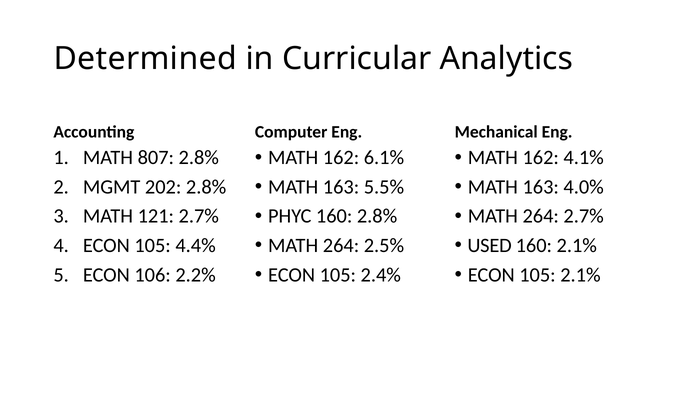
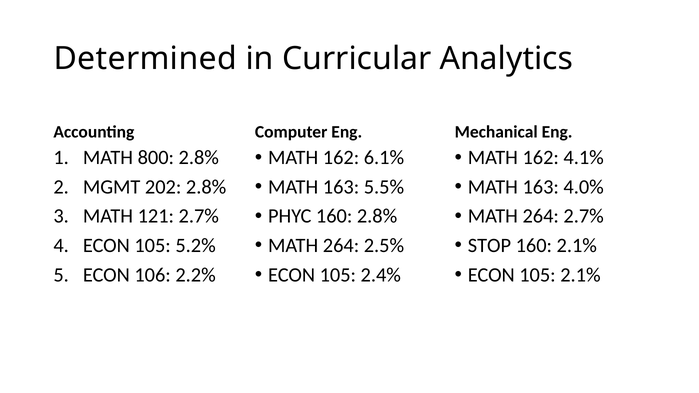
807: 807 -> 800 (156, 158)
USED: USED -> STOP (489, 246)
4.4%: 4.4% -> 5.2% (196, 246)
